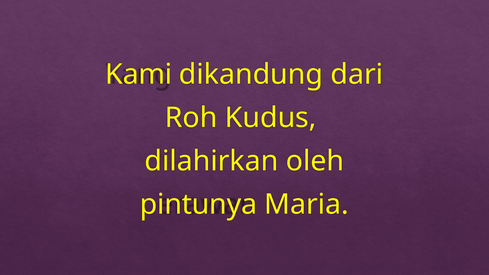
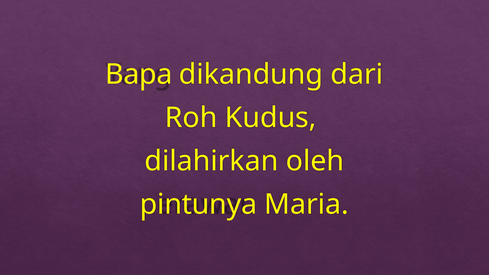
Kami: Kami -> Bapa (139, 74)
